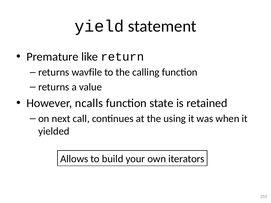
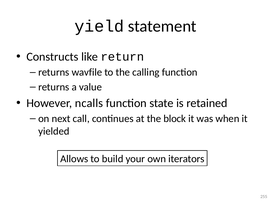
Premature: Premature -> Constructs (52, 57)
using: using -> block (175, 119)
